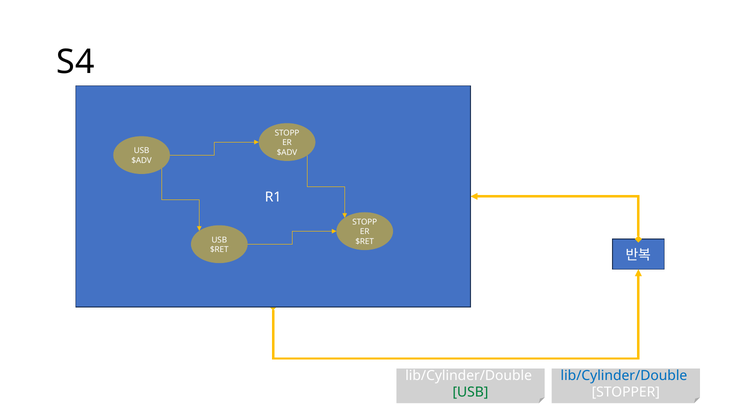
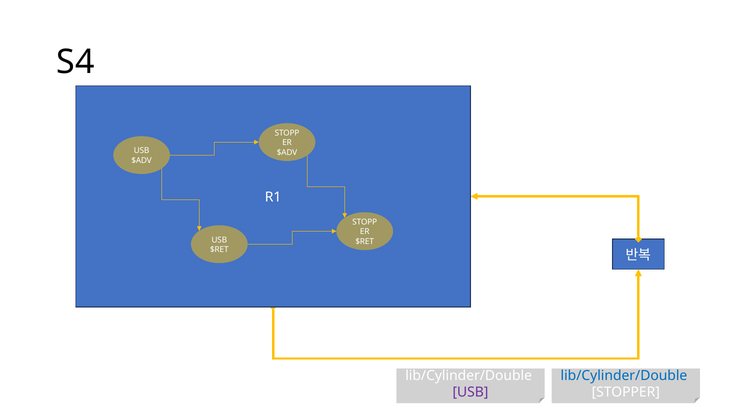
USB colour: green -> purple (470, 392)
